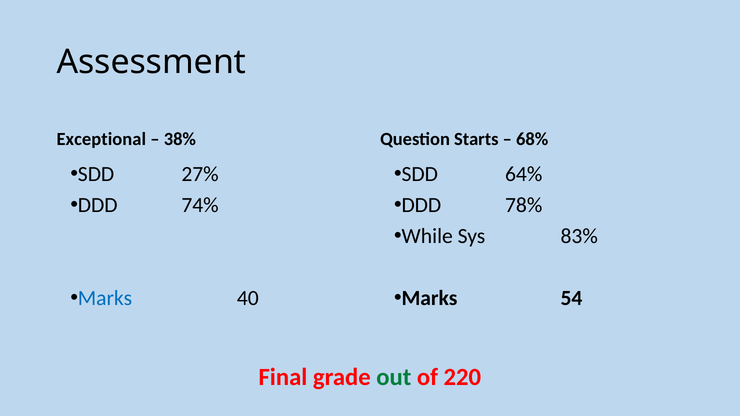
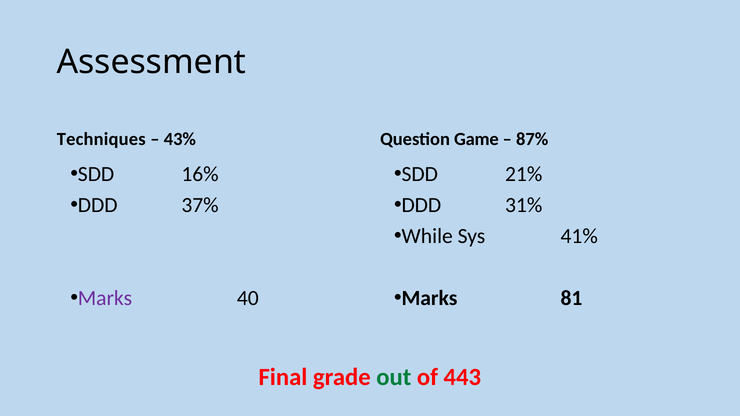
Exceptional: Exceptional -> Techniques (101, 139)
38%: 38% -> 43% (180, 139)
Starts: Starts -> Game (476, 139)
68%: 68% -> 87% (532, 139)
27%: 27% -> 16% (200, 174)
64%: 64% -> 21% (524, 174)
74%: 74% -> 37% (200, 205)
78%: 78% -> 31% (524, 205)
83%: 83% -> 41% (579, 236)
Marks colour: blue -> purple (105, 298)
54: 54 -> 81 (571, 298)
220: 220 -> 443 (462, 377)
